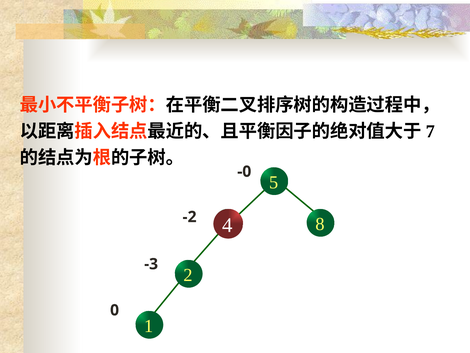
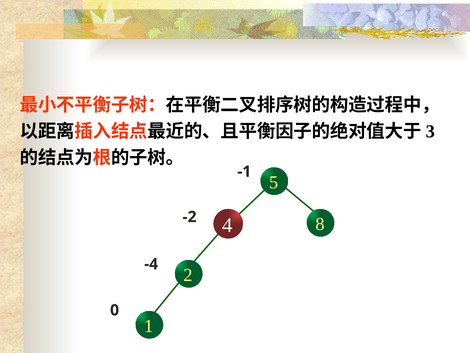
7: 7 -> 3 (430, 131)
-0: -0 -> -1 (244, 171)
-3: -3 -> -4 (151, 264)
